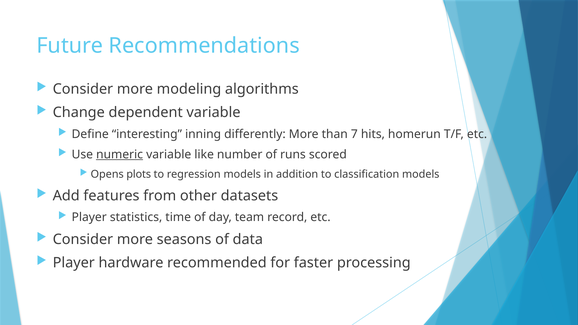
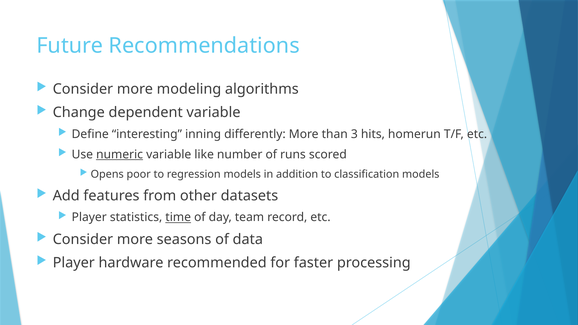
7: 7 -> 3 (354, 134)
plots: plots -> poor (139, 174)
time underline: none -> present (178, 217)
